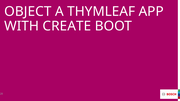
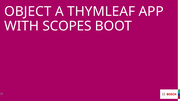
CREATE: CREATE -> SCOPES (67, 26)
